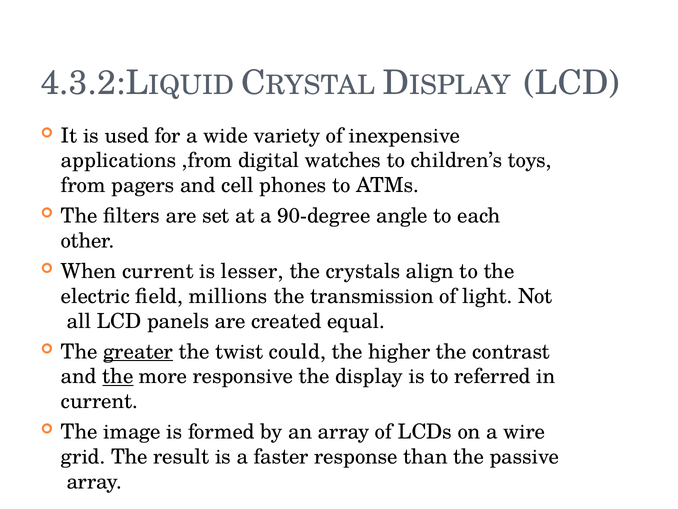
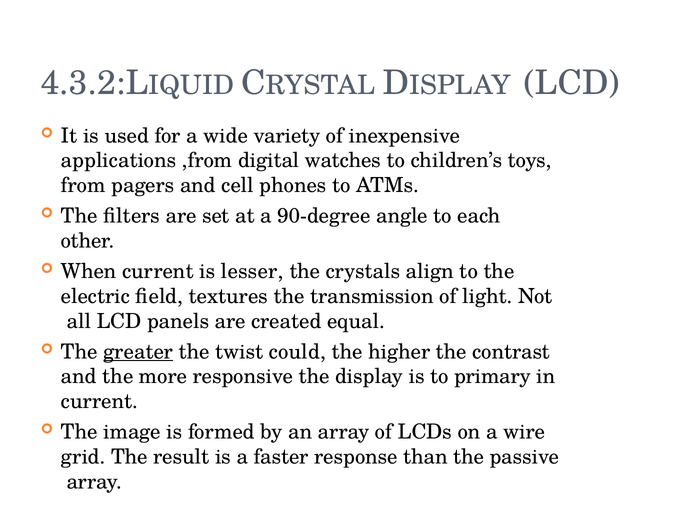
millions: millions -> textures (228, 296)
the underline: present -> none (118, 376)
referred: referred -> primary (493, 376)
